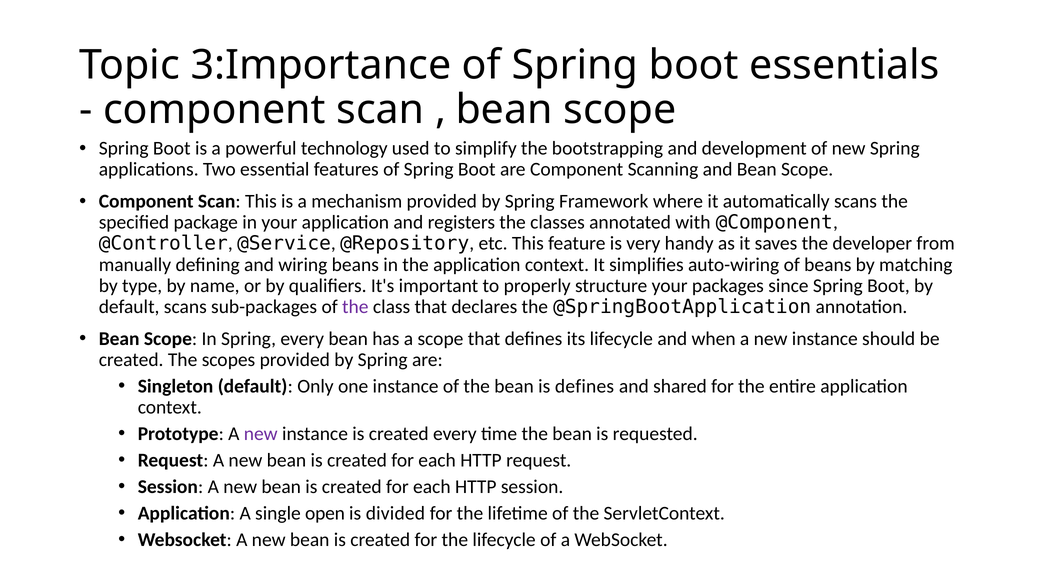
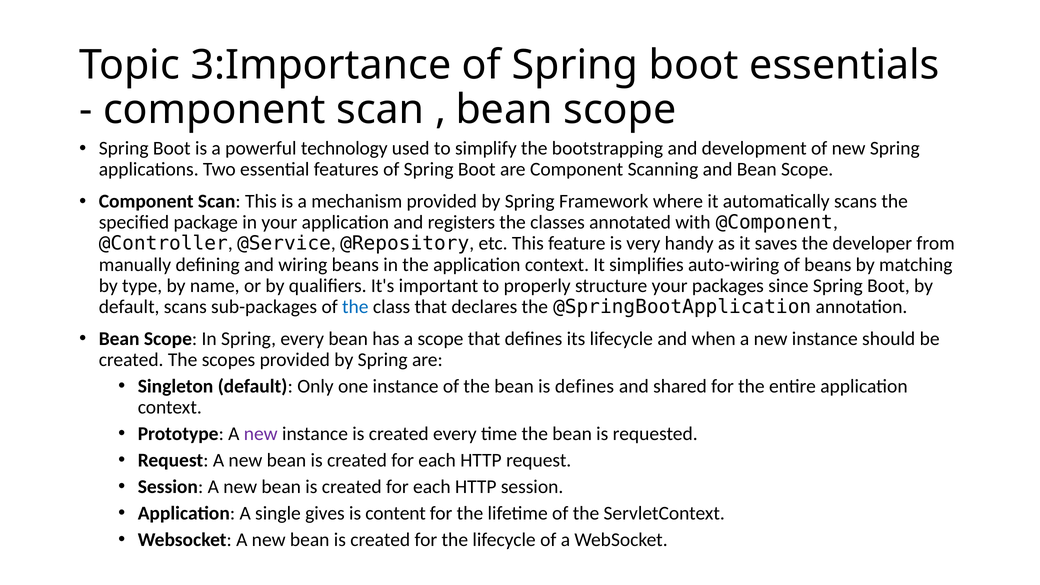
the colour: purple -> blue (355, 307)
open: open -> gives (325, 513)
divided: divided -> content (396, 513)
